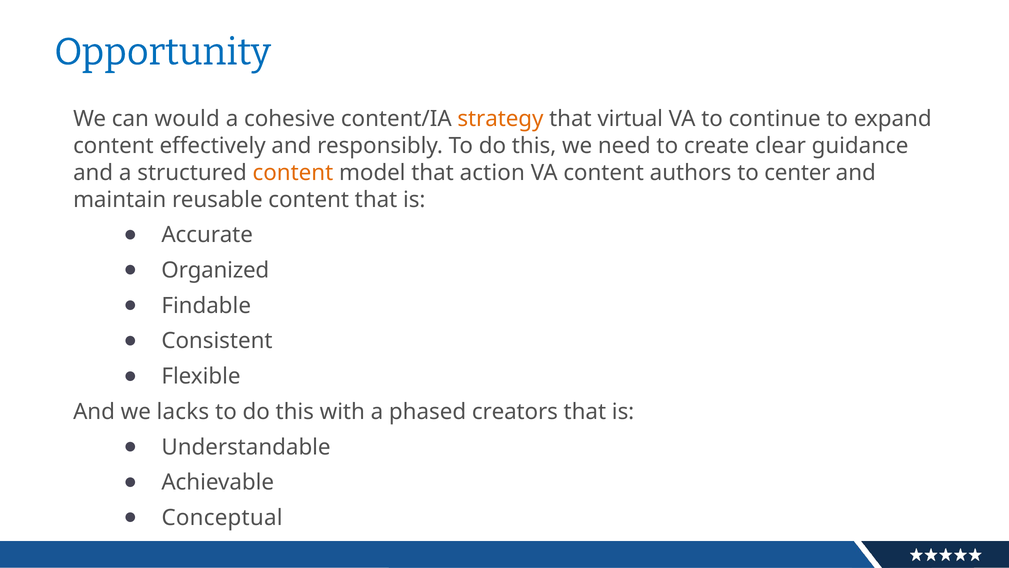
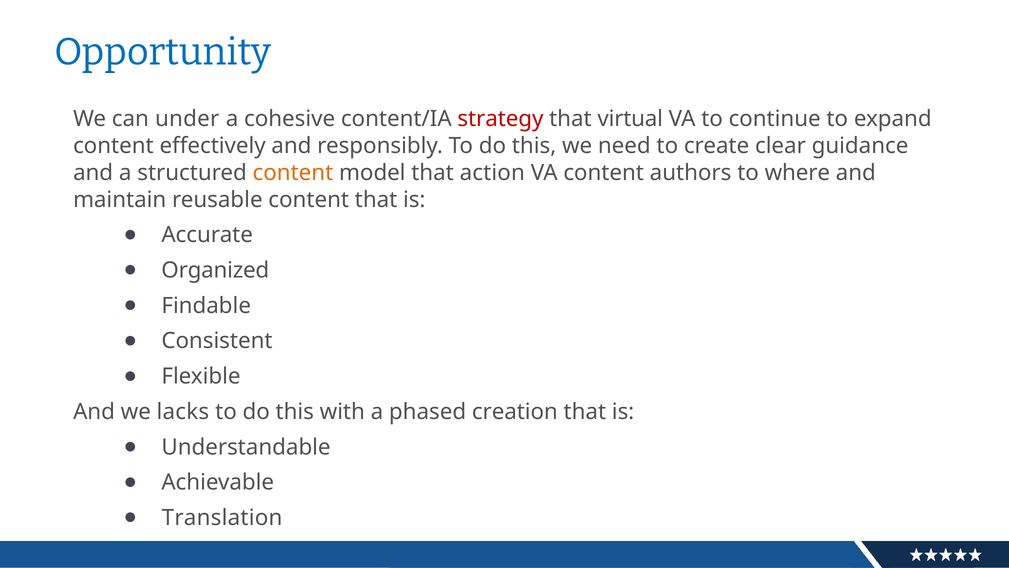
would: would -> under (187, 119)
strategy colour: orange -> red (500, 119)
center: center -> where (797, 173)
creators: creators -> creation (515, 411)
Conceptual: Conceptual -> Translation (222, 517)
